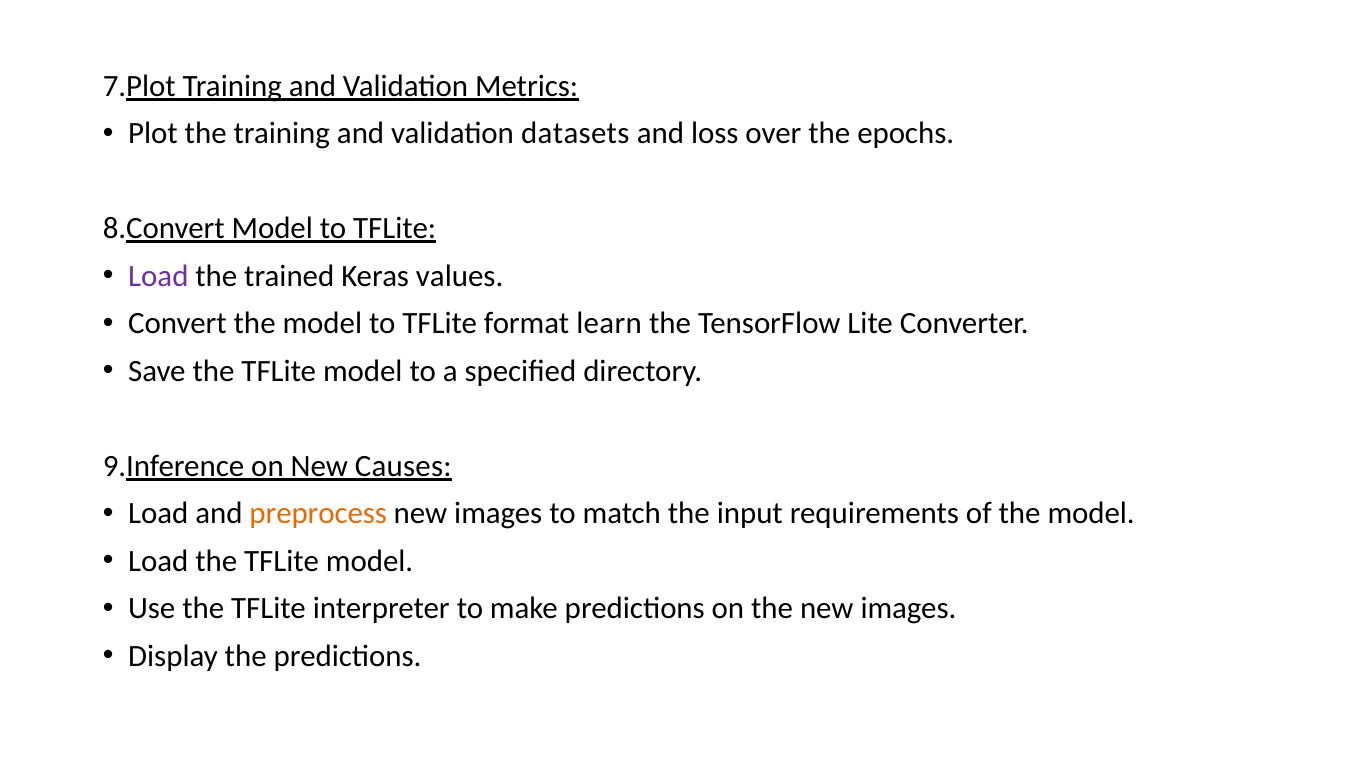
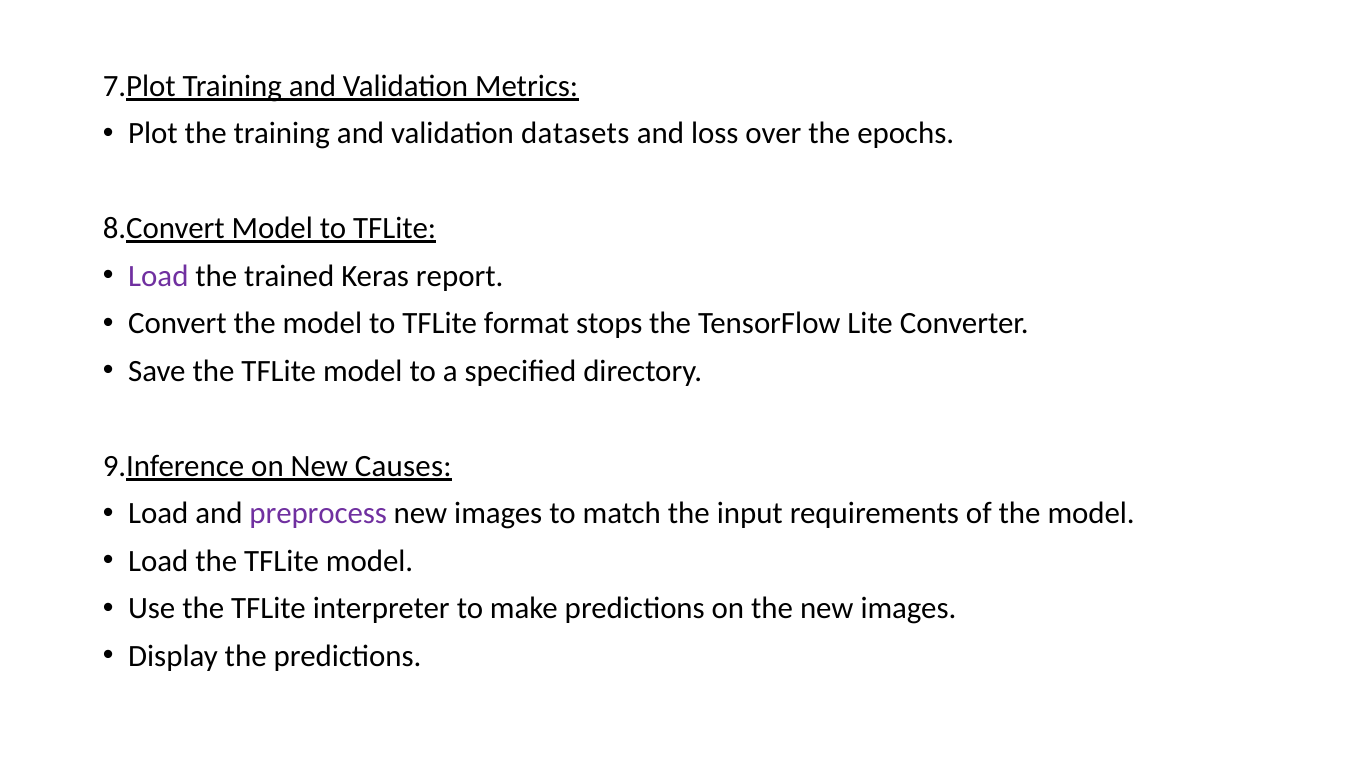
values: values -> report (460, 276)
learn: learn -> stops (609, 323)
preprocess colour: orange -> purple (318, 513)
